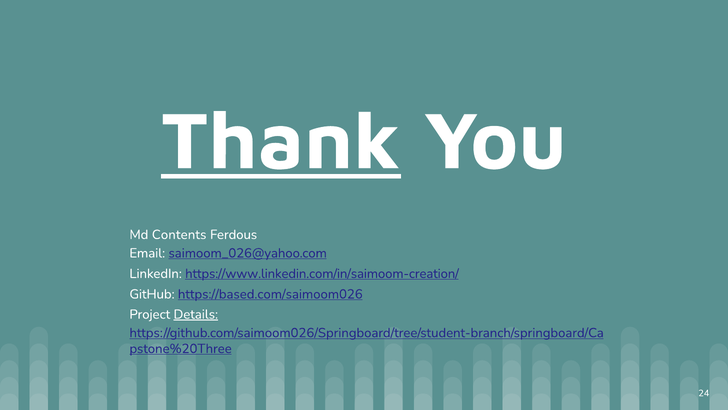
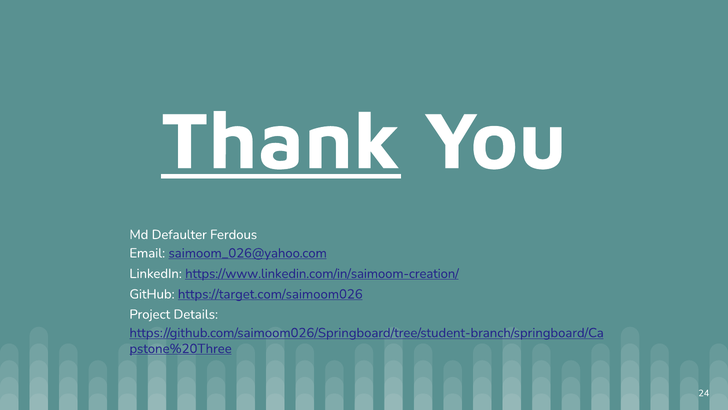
Contents: Contents -> Defaulter (179, 234)
https://based.com/saimoom026: https://based.com/saimoom026 -> https://target.com/saimoom026 (270, 294)
Details underline: present -> none (196, 314)
